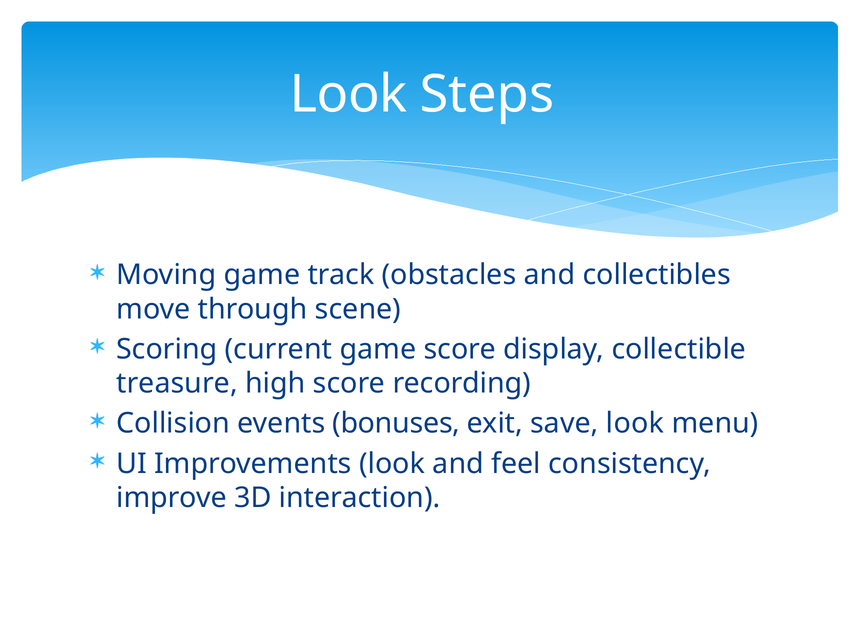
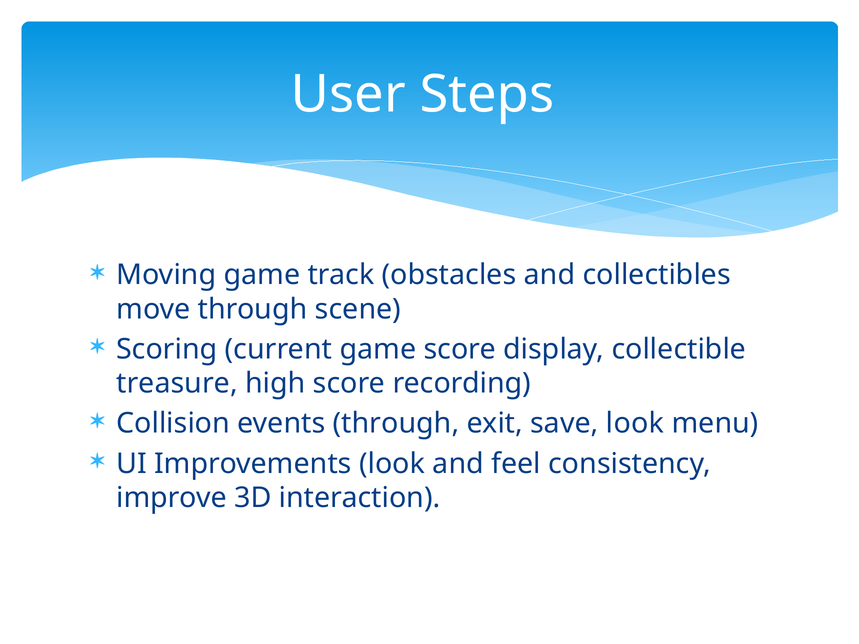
Look: Look -> User (348, 94)
events bonuses: bonuses -> through (396, 424)
